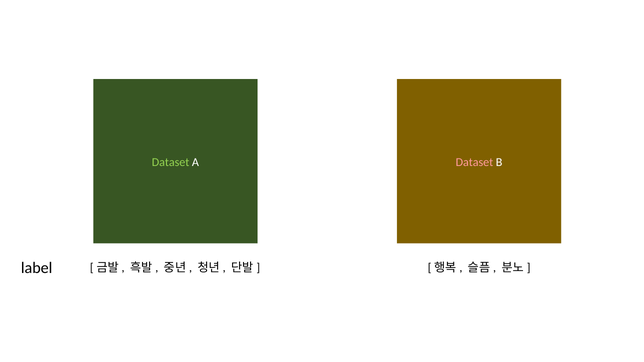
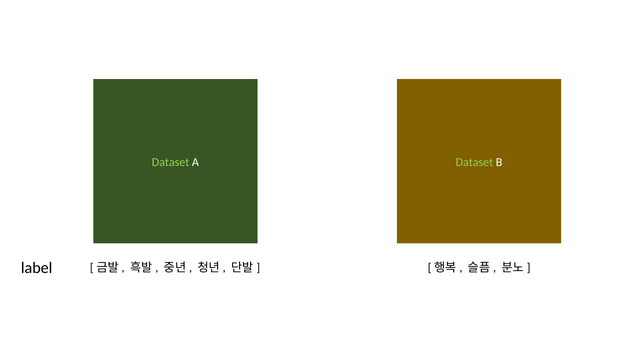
Dataset colour: pink -> light green (474, 162)
